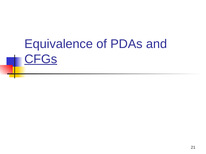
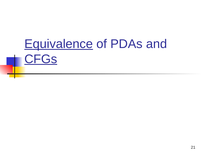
Equivalence underline: none -> present (59, 44)
